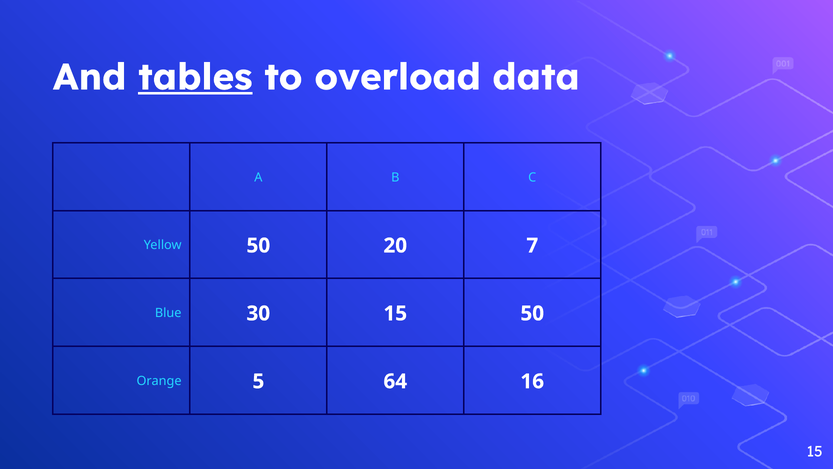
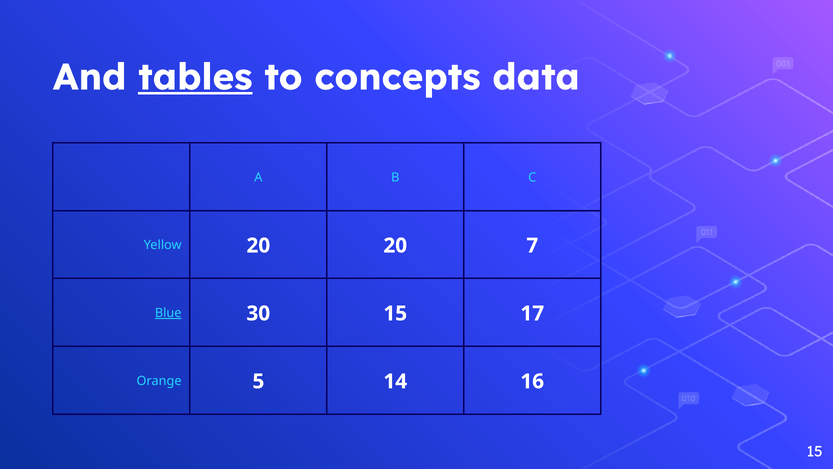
overload: overload -> concepts (398, 77)
Yellow 50: 50 -> 20 (258, 245)
Blue underline: none -> present (168, 313)
15 50: 50 -> 17 (532, 313)
64: 64 -> 14 (395, 381)
